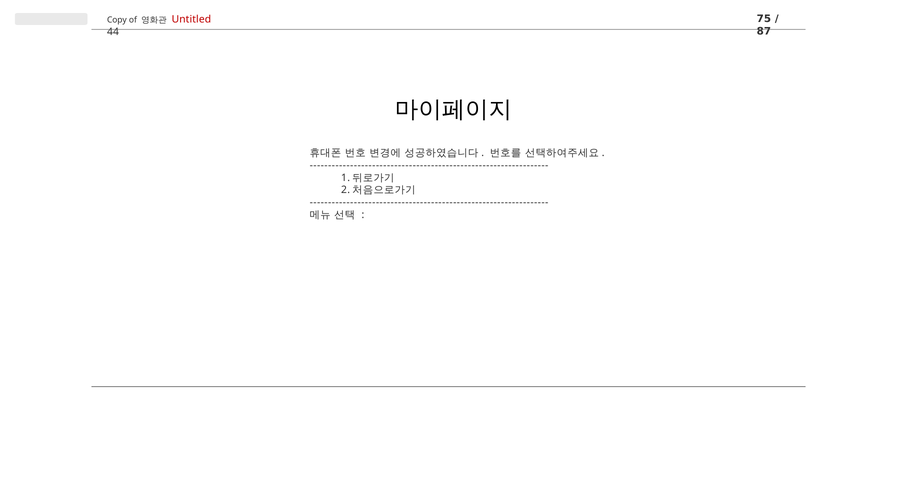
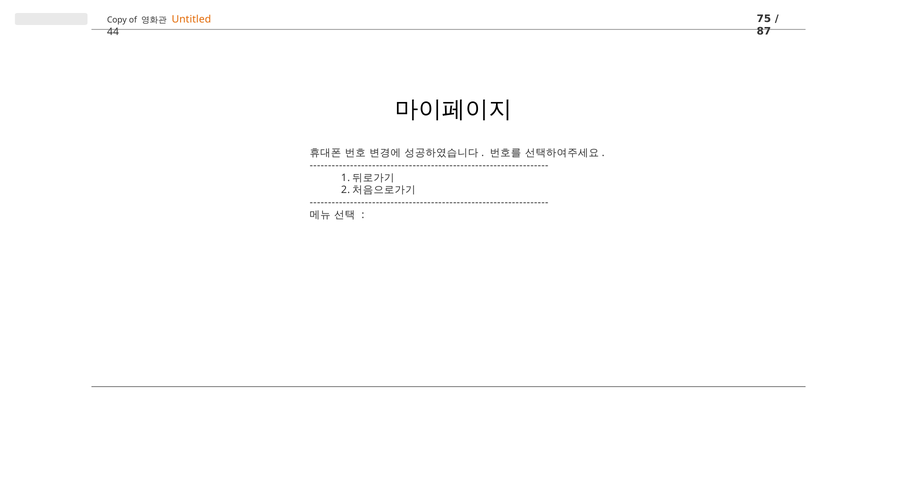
Untitled colour: red -> orange (191, 20)
